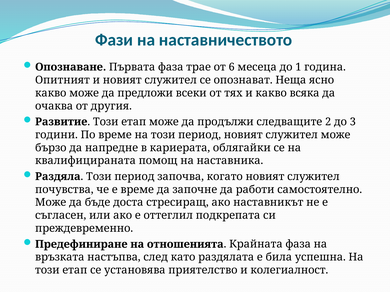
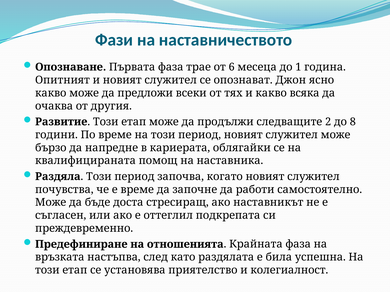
Неща: Неща -> Джон (291, 80)
3: 3 -> 8 (353, 122)
